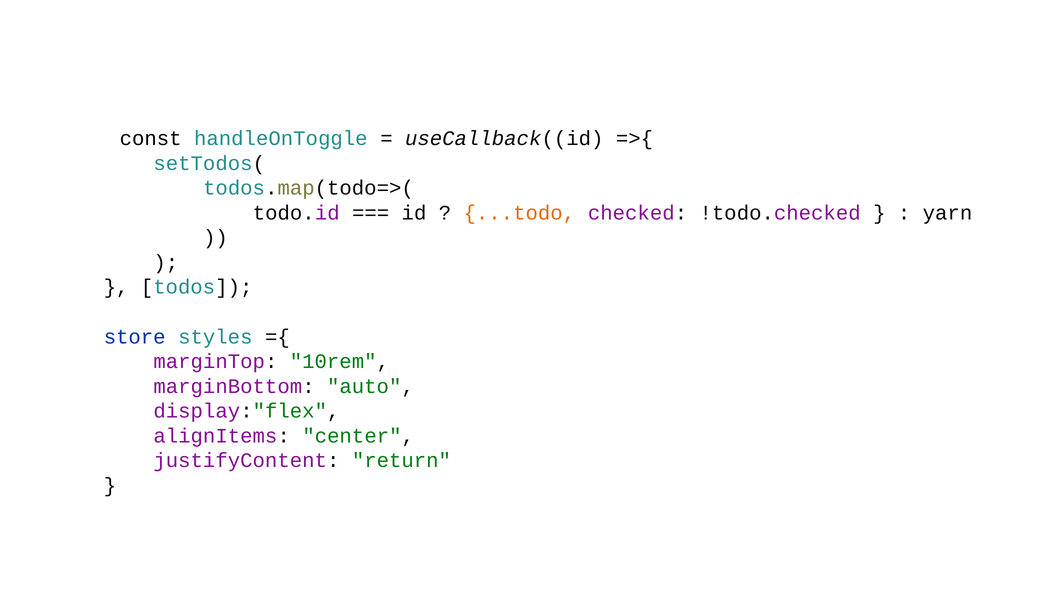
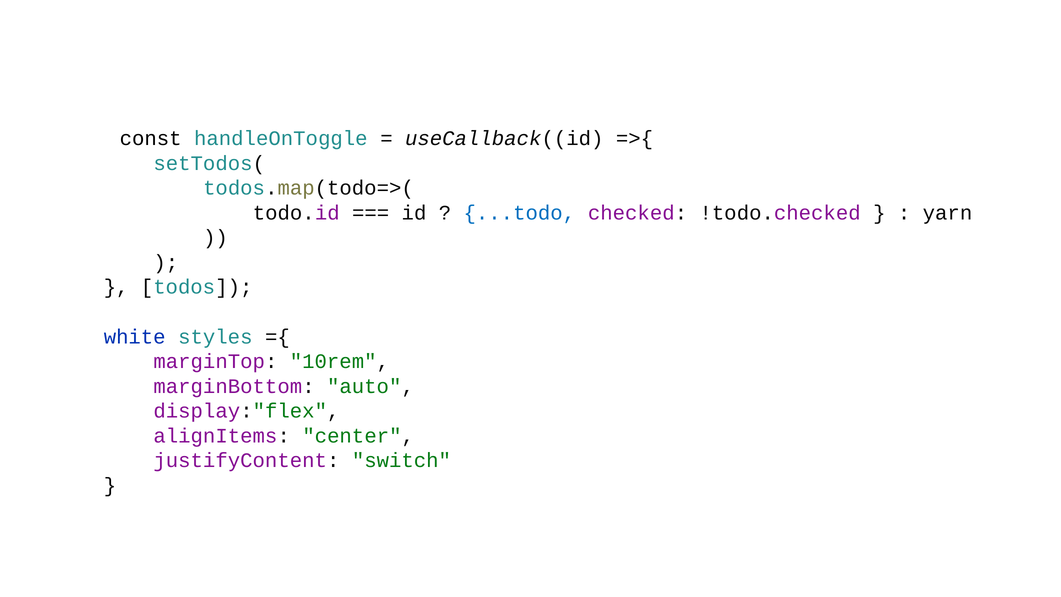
...todo colour: orange -> blue (519, 213)
store: store -> white (135, 337)
return: return -> switch (401, 460)
